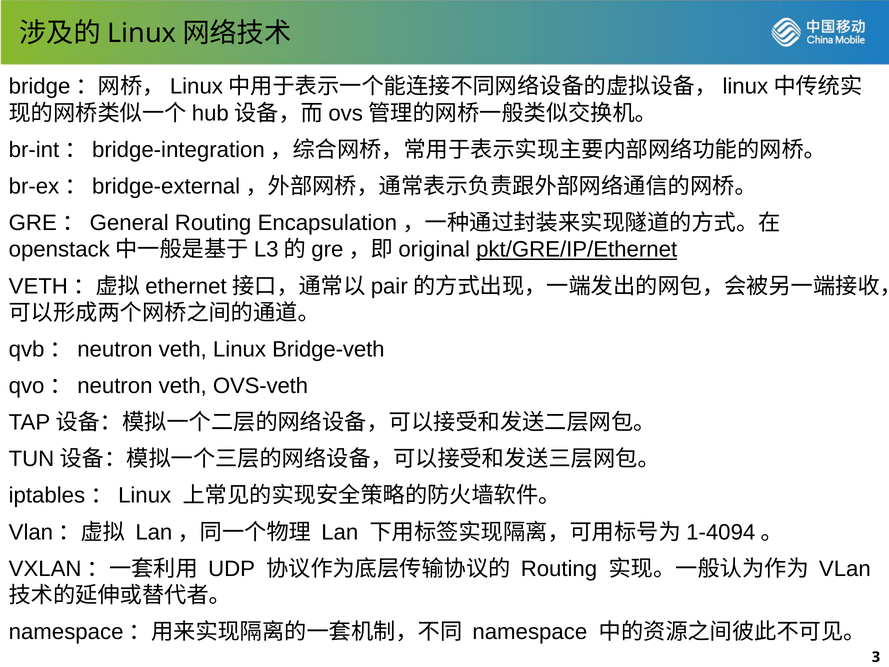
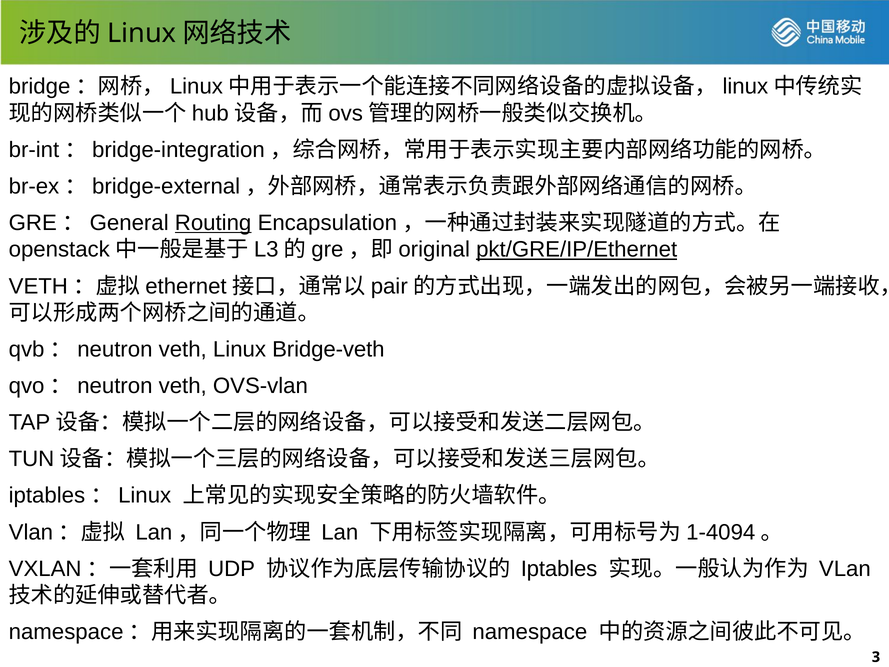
Routing underline: none -> present (213, 223)
OVS-veth: OVS-veth -> OVS-vlan (260, 386)
Routing: Routing -> Iptables (559, 569)
